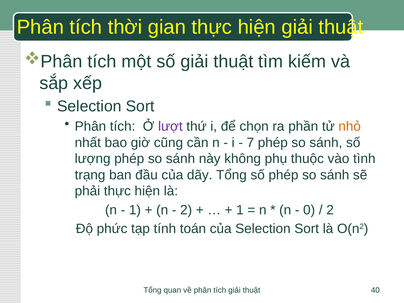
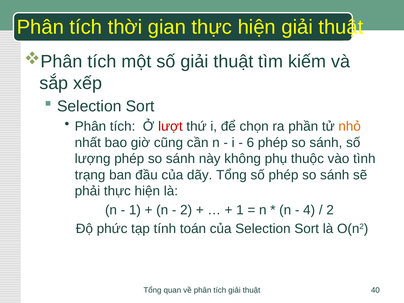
lượt colour: purple -> red (170, 126)
7: 7 -> 6 (250, 143)
0: 0 -> 4 (309, 210)
